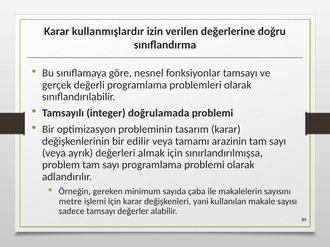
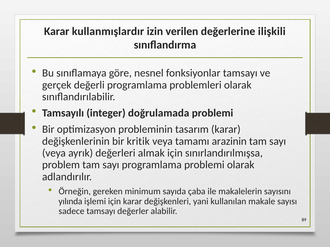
doğru: doğru -> ilişkili (272, 31)
edilir: edilir -> kritik (138, 141)
metre: metre -> yılında (70, 202)
